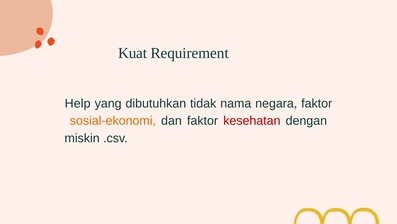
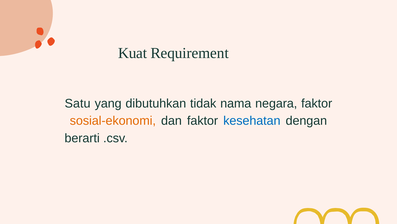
Help: Help -> Satu (78, 103)
kesehatan colour: red -> blue (252, 120)
miskin: miskin -> berarti (82, 138)
